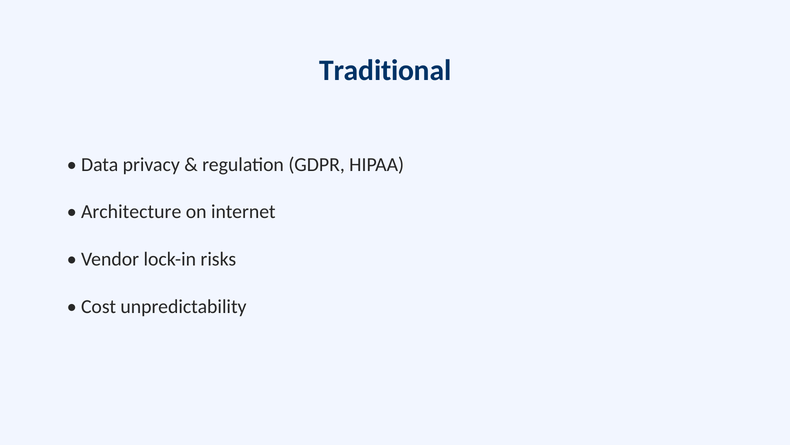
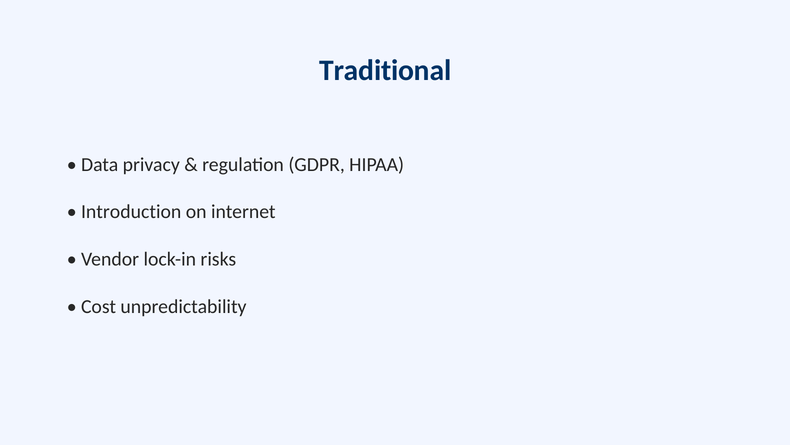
Architecture: Architecture -> Introduction (131, 212)
